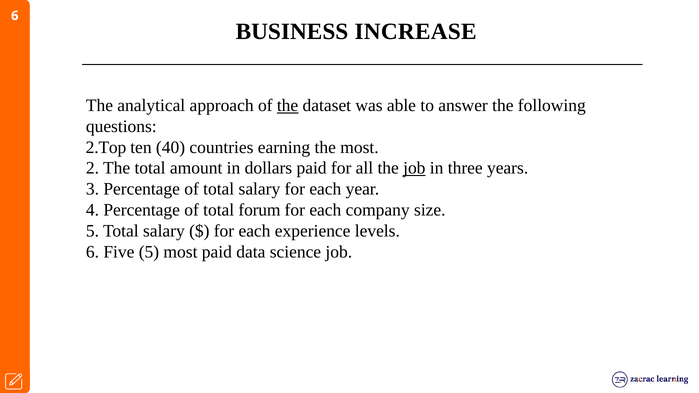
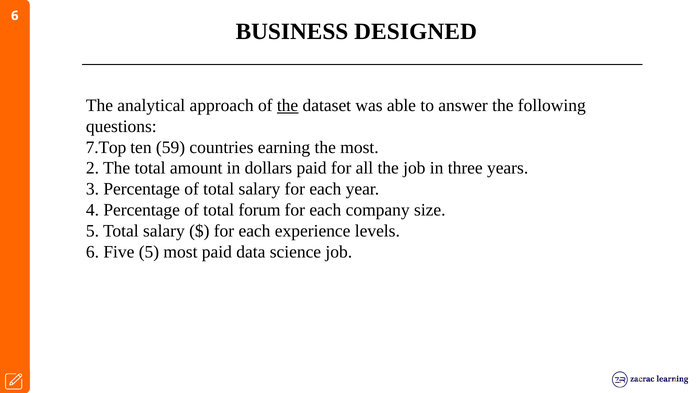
INCREASE: INCREASE -> DESIGNED (416, 32)
2.Top: 2.Top -> 7.Top (106, 147)
40: 40 -> 59 (171, 147)
job underline: present -> none (414, 168)
